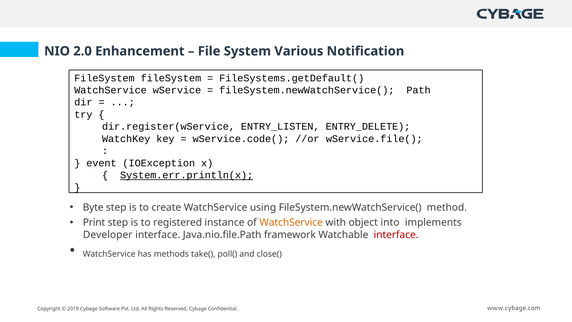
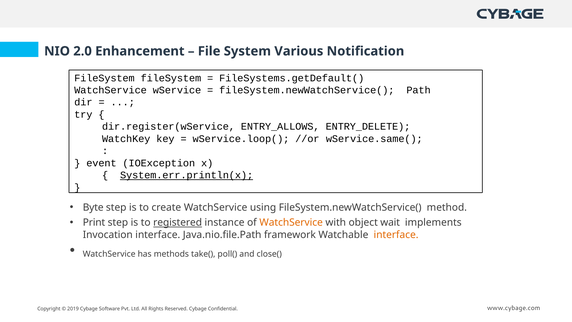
ENTRY_LISTEN: ENTRY_LISTEN -> ENTRY_ALLOWS (280, 127)
wService.code(: wService.code( -> wService.loop( (241, 139)
wService.file(: wService.file( -> wService.same( (374, 139)
registered underline: none -> present (178, 222)
into: into -> wait (390, 222)
Developer: Developer -> Invocation (108, 235)
interface colour: red -> orange (396, 235)
